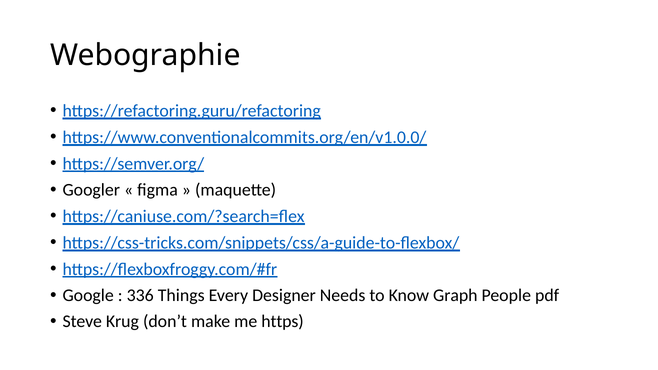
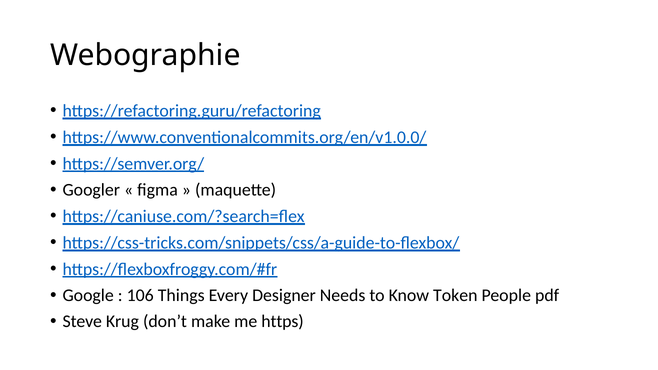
336: 336 -> 106 (140, 295)
Graph: Graph -> Token (455, 295)
